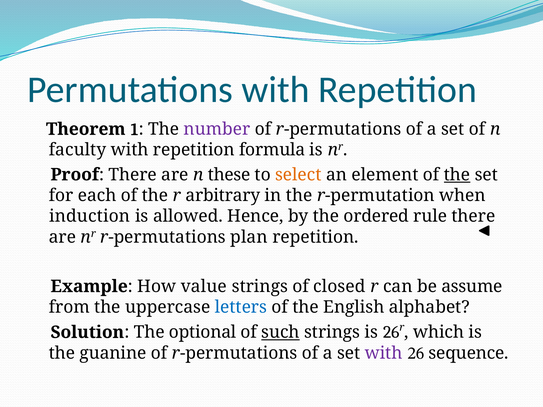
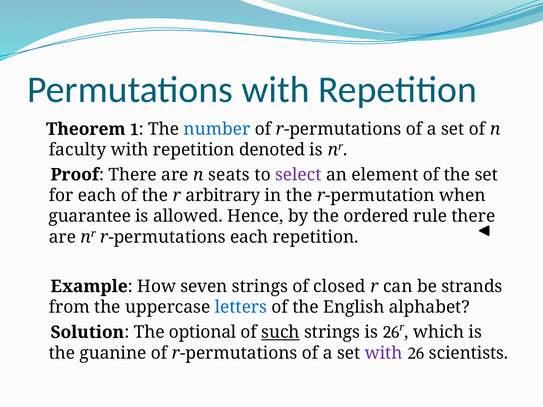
number colour: purple -> blue (217, 129)
formula: formula -> denoted (272, 150)
these: these -> seats (229, 175)
select colour: orange -> purple (298, 175)
the underline: present -> none (457, 175)
induction: induction -> guarantee (90, 216)
r-permutations plan: plan -> each (249, 237)
value: value -> seven (204, 287)
assume: assume -> strands (472, 287)
sequence: sequence -> scientists (469, 353)
